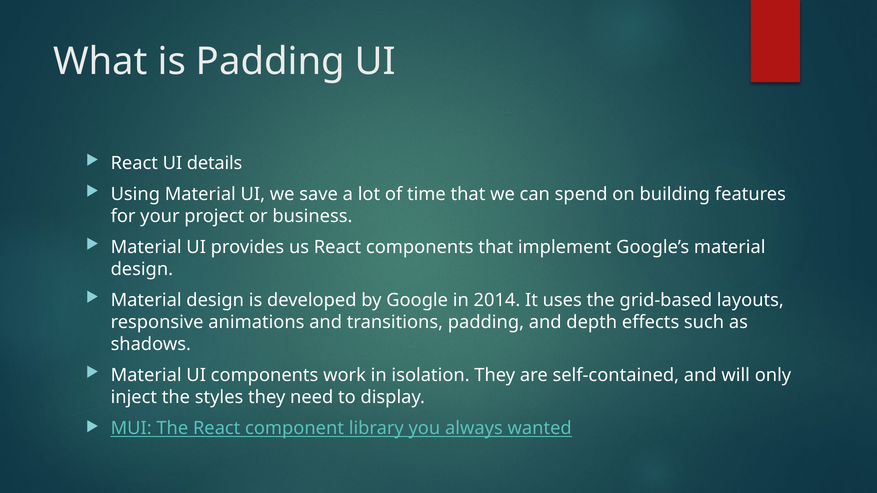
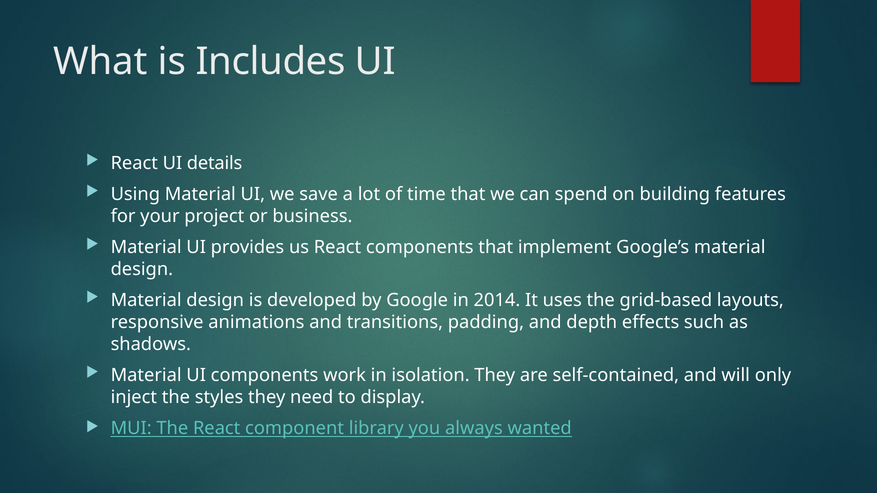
is Padding: Padding -> Includes (271, 62)
